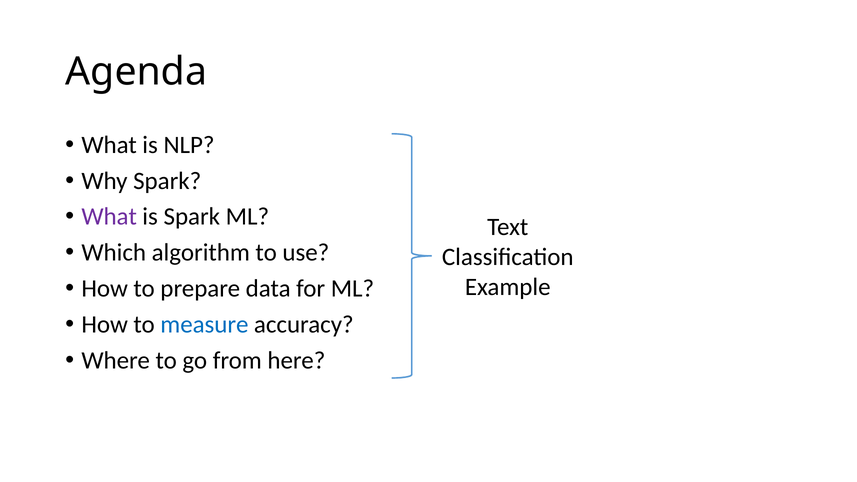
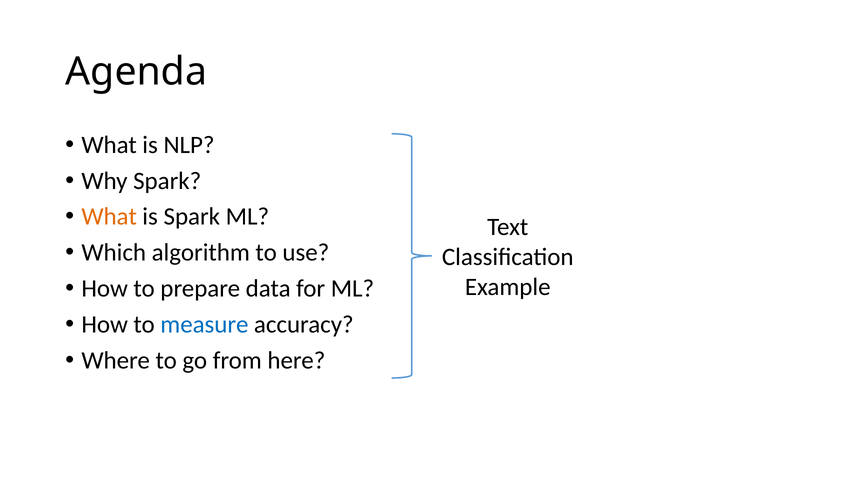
What colour: purple -> orange (109, 217)
